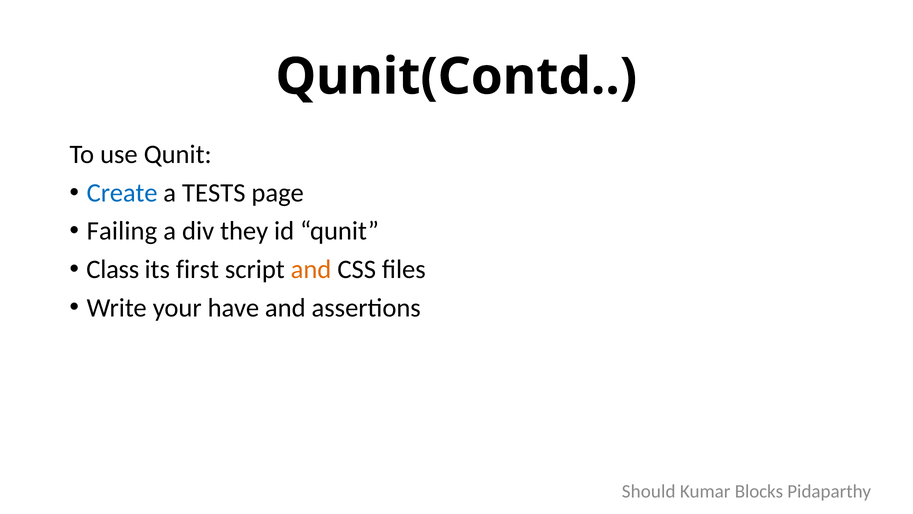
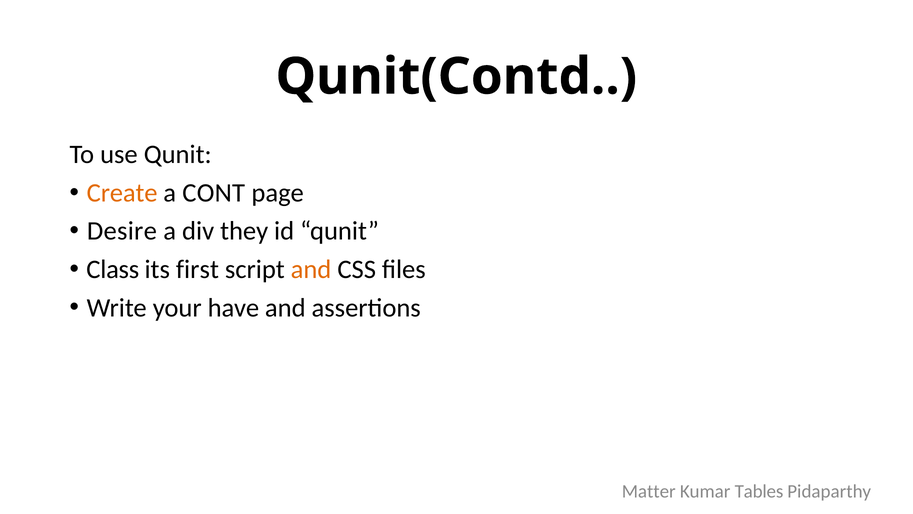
Create colour: blue -> orange (122, 193)
TESTS: TESTS -> CONT (214, 193)
Failing: Failing -> Desire (122, 231)
Should: Should -> Matter (649, 491)
Blocks: Blocks -> Tables (759, 491)
